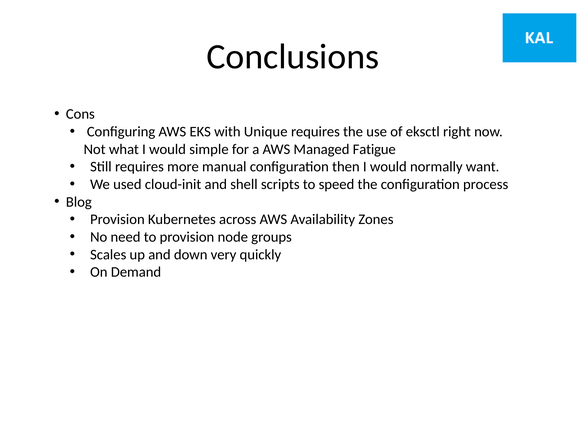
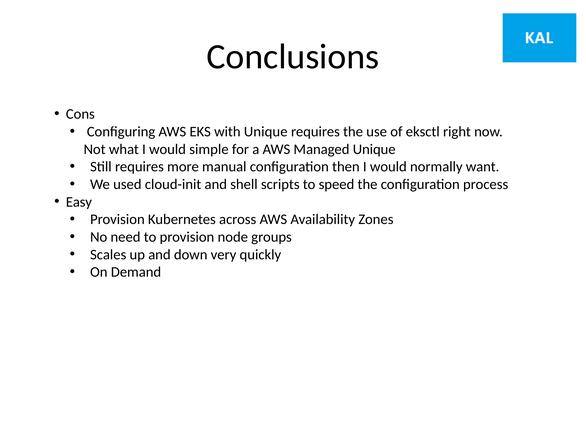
Managed Fatigue: Fatigue -> Unique (374, 149)
Blog: Blog -> Easy (79, 202)
